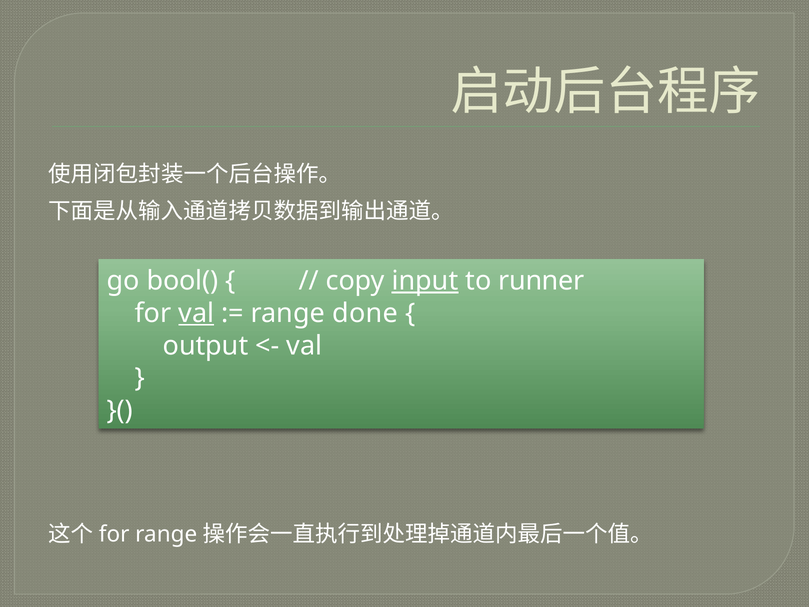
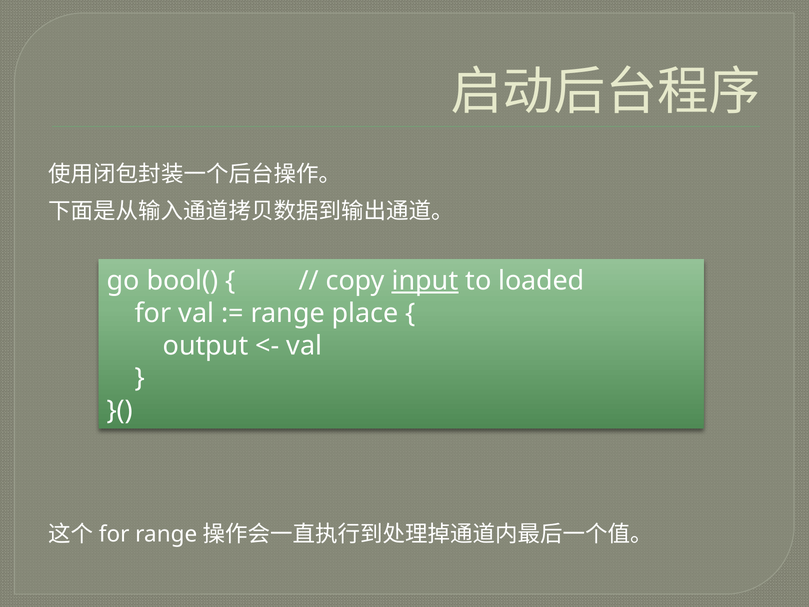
runner: runner -> loaded (541, 281)
val underline: present -> none (196, 313)
done: done -> place (365, 313)
